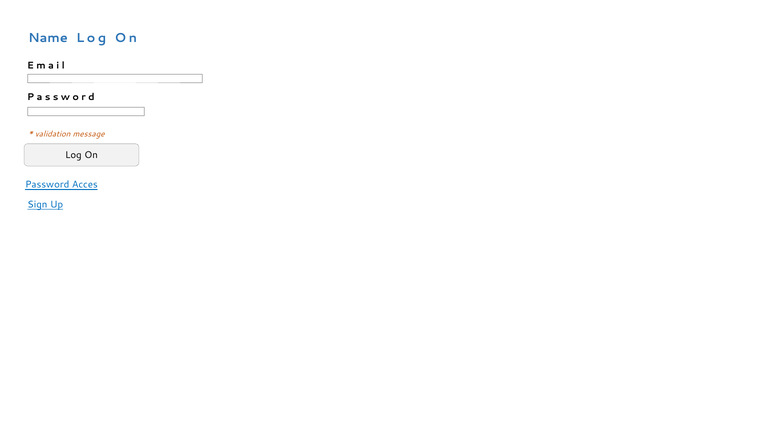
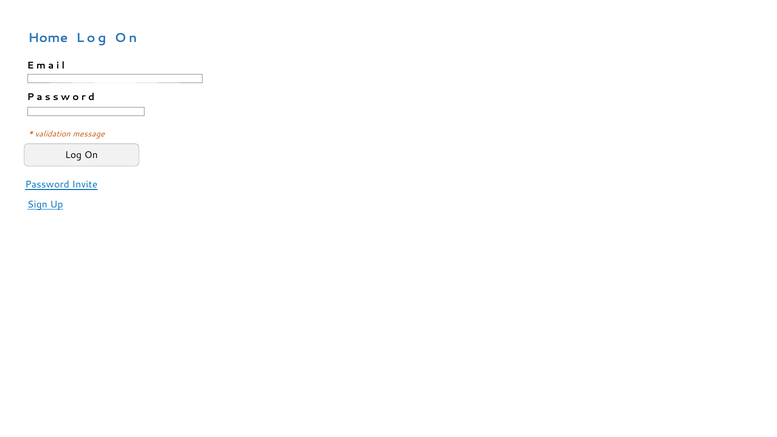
Name: Name -> Home (48, 38)
Acces: Acces -> Invite (85, 185)
